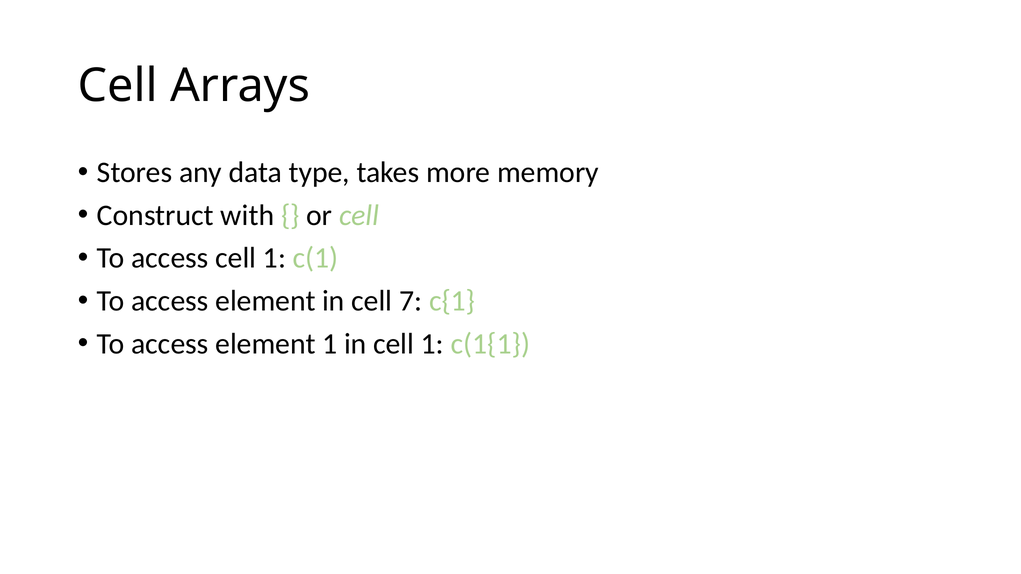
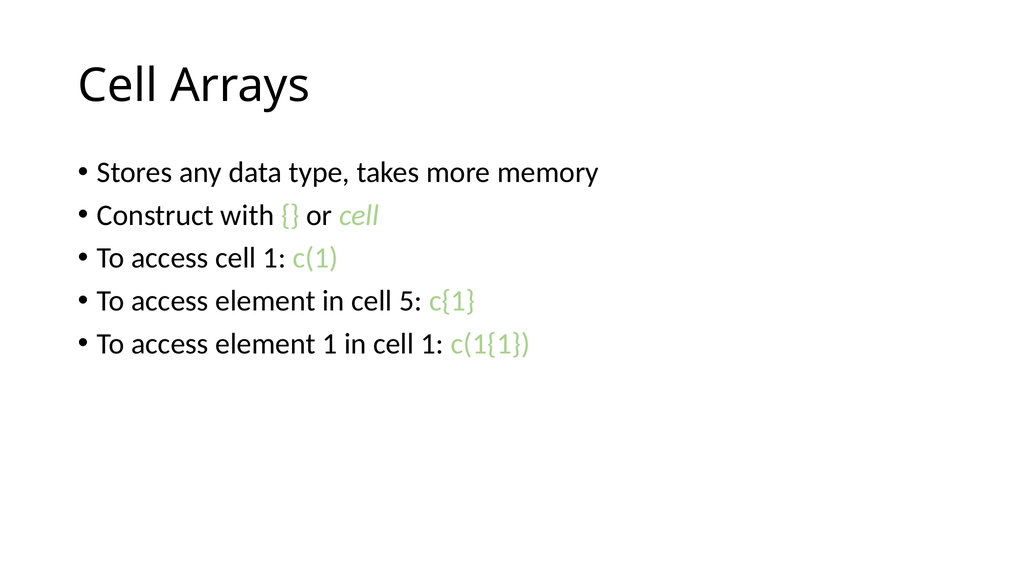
7: 7 -> 5 (411, 301)
